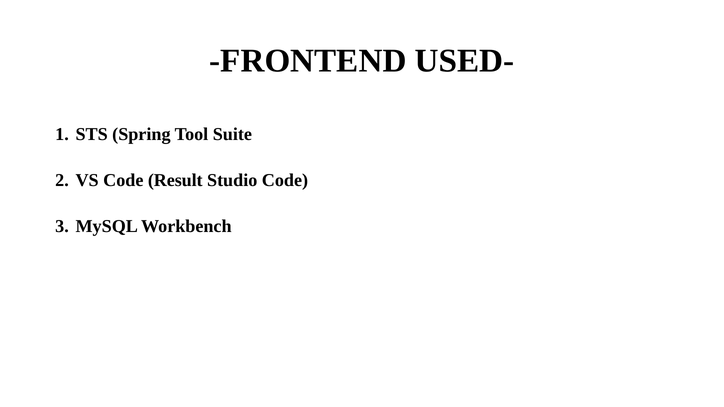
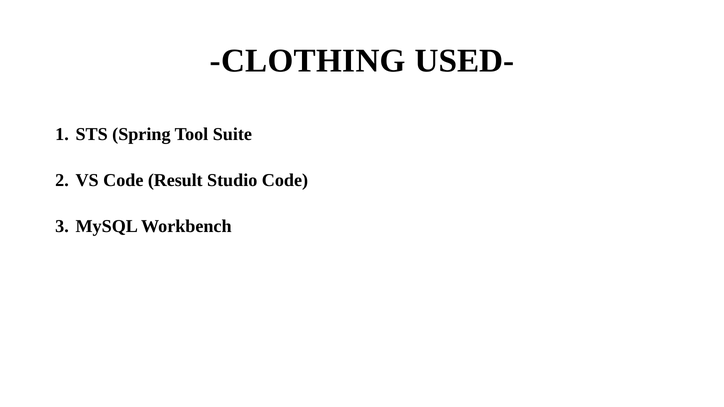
FRONTEND: FRONTEND -> CLOTHING (308, 61)
